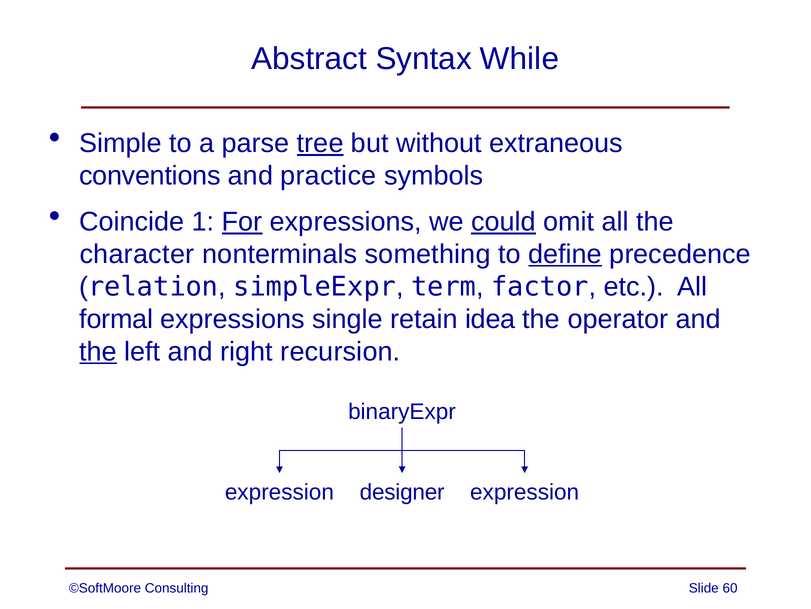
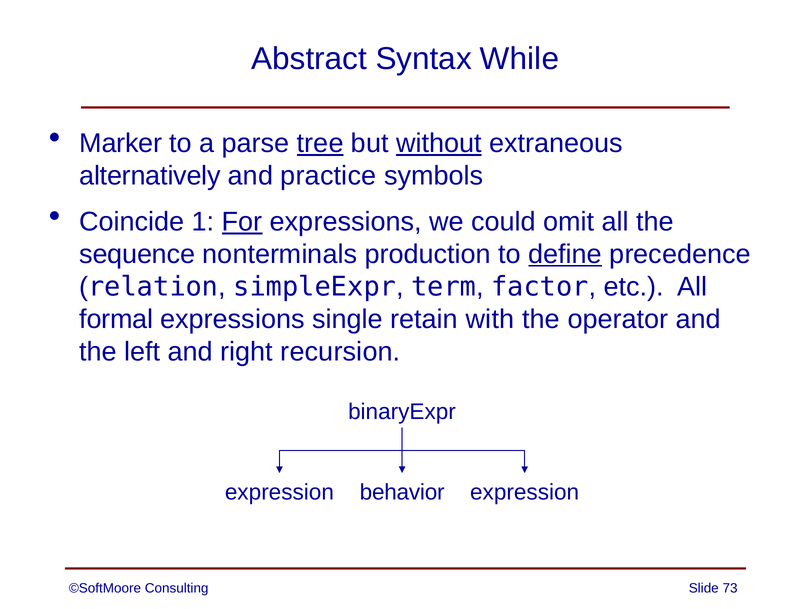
Simple: Simple -> Marker (121, 143)
without underline: none -> present (439, 143)
conventions: conventions -> alternatively (150, 176)
could underline: present -> none (504, 222)
character: character -> sequence (137, 254)
something: something -> production (428, 254)
idea: idea -> with (490, 319)
the underline: present -> none (98, 351)
designer: designer -> behavior (402, 492)
60: 60 -> 73 (730, 588)
